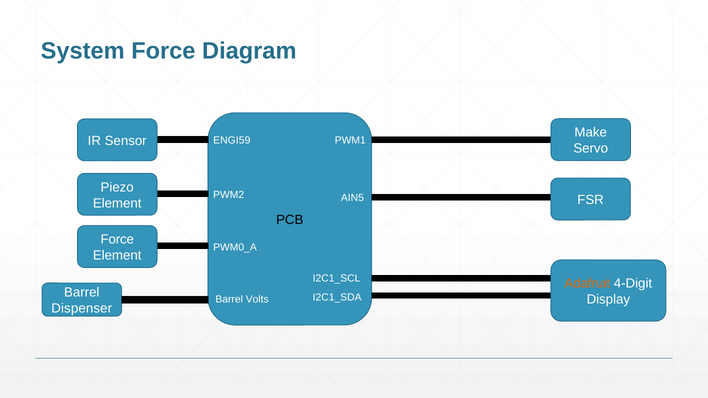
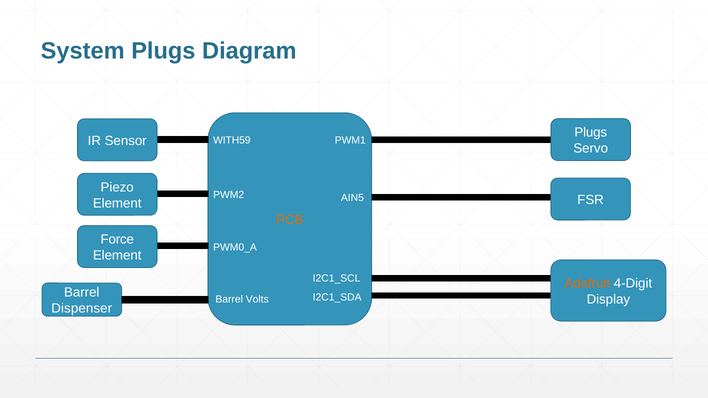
System Force: Force -> Plugs (163, 51)
Make: Make -> Plugs (591, 133)
ENGI59: ENGI59 -> WITH59 (232, 140)
PCB colour: black -> orange (290, 220)
